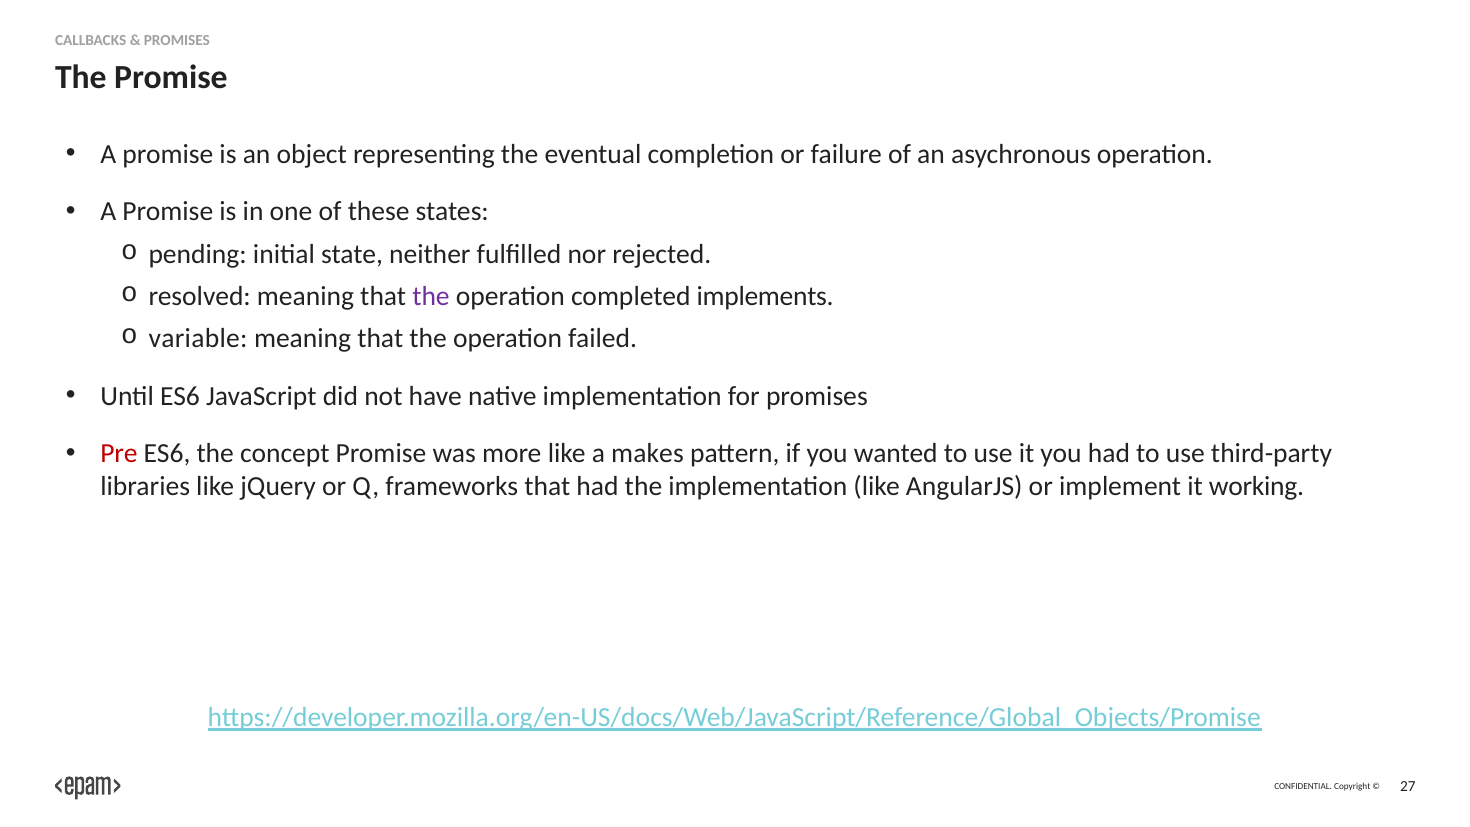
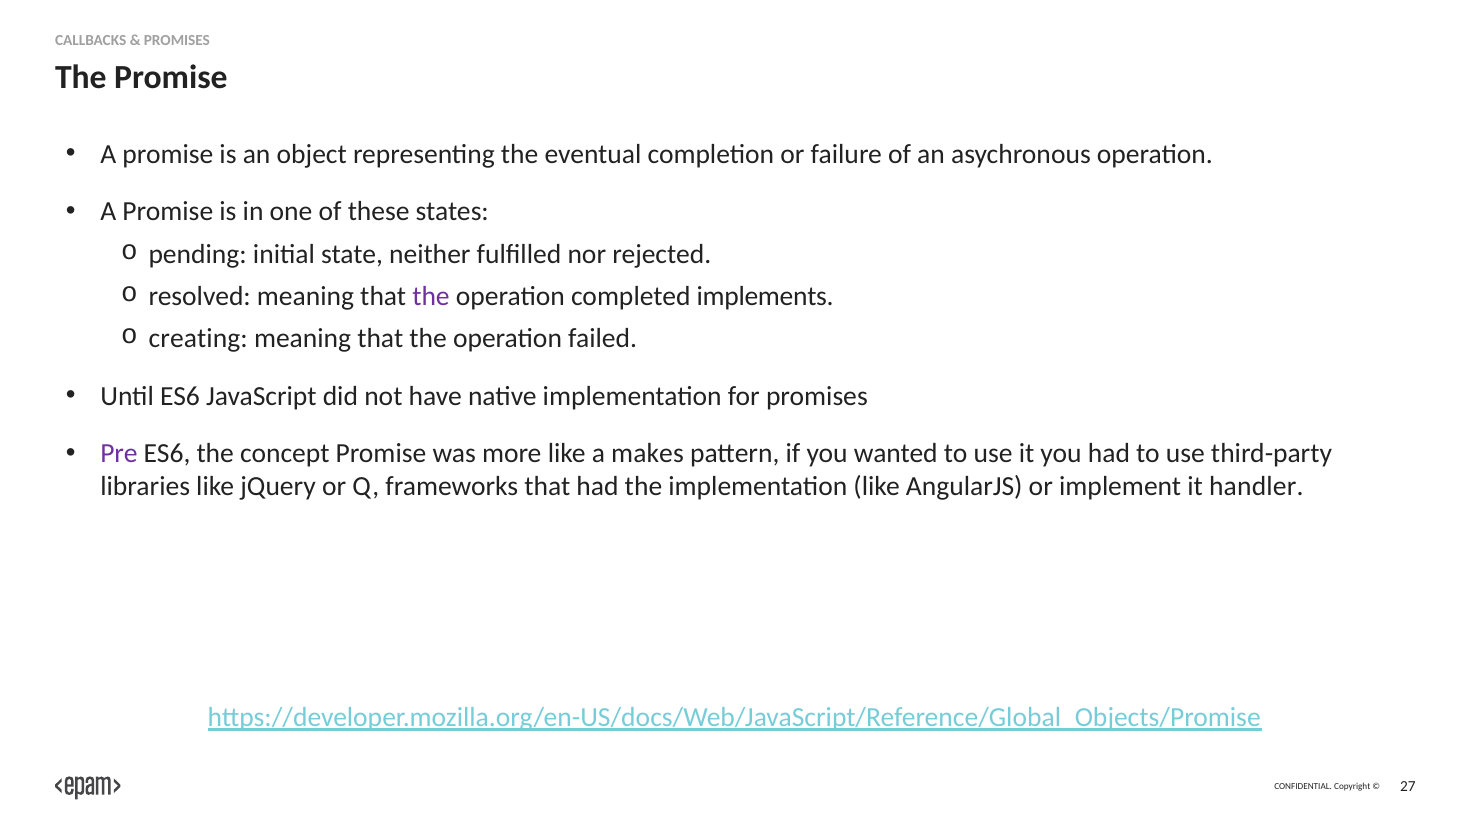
variable: variable -> creating (198, 338)
Pre colour: red -> purple (119, 454)
working: working -> handler (1256, 487)
